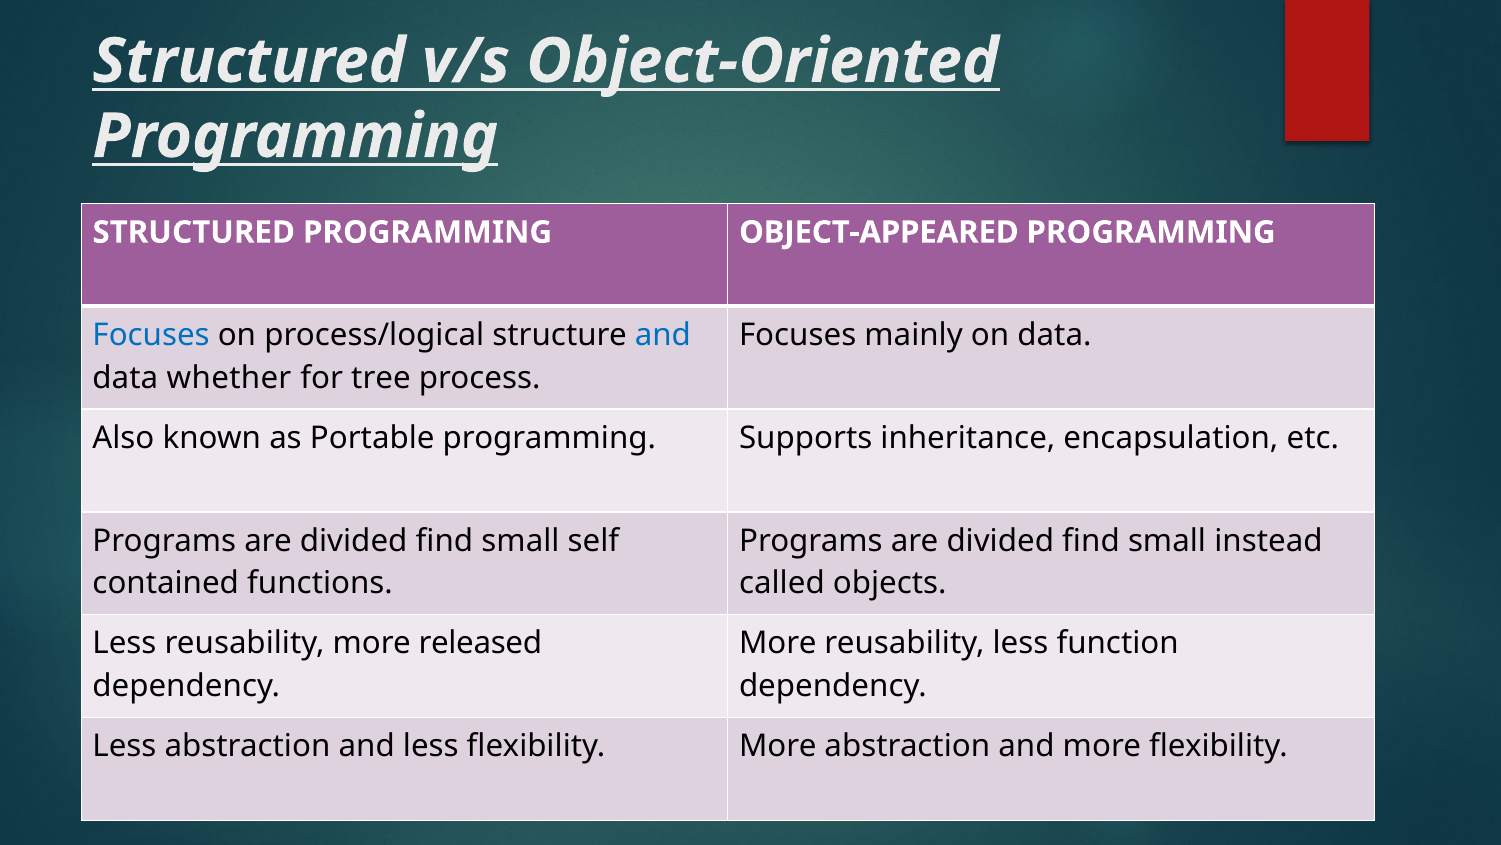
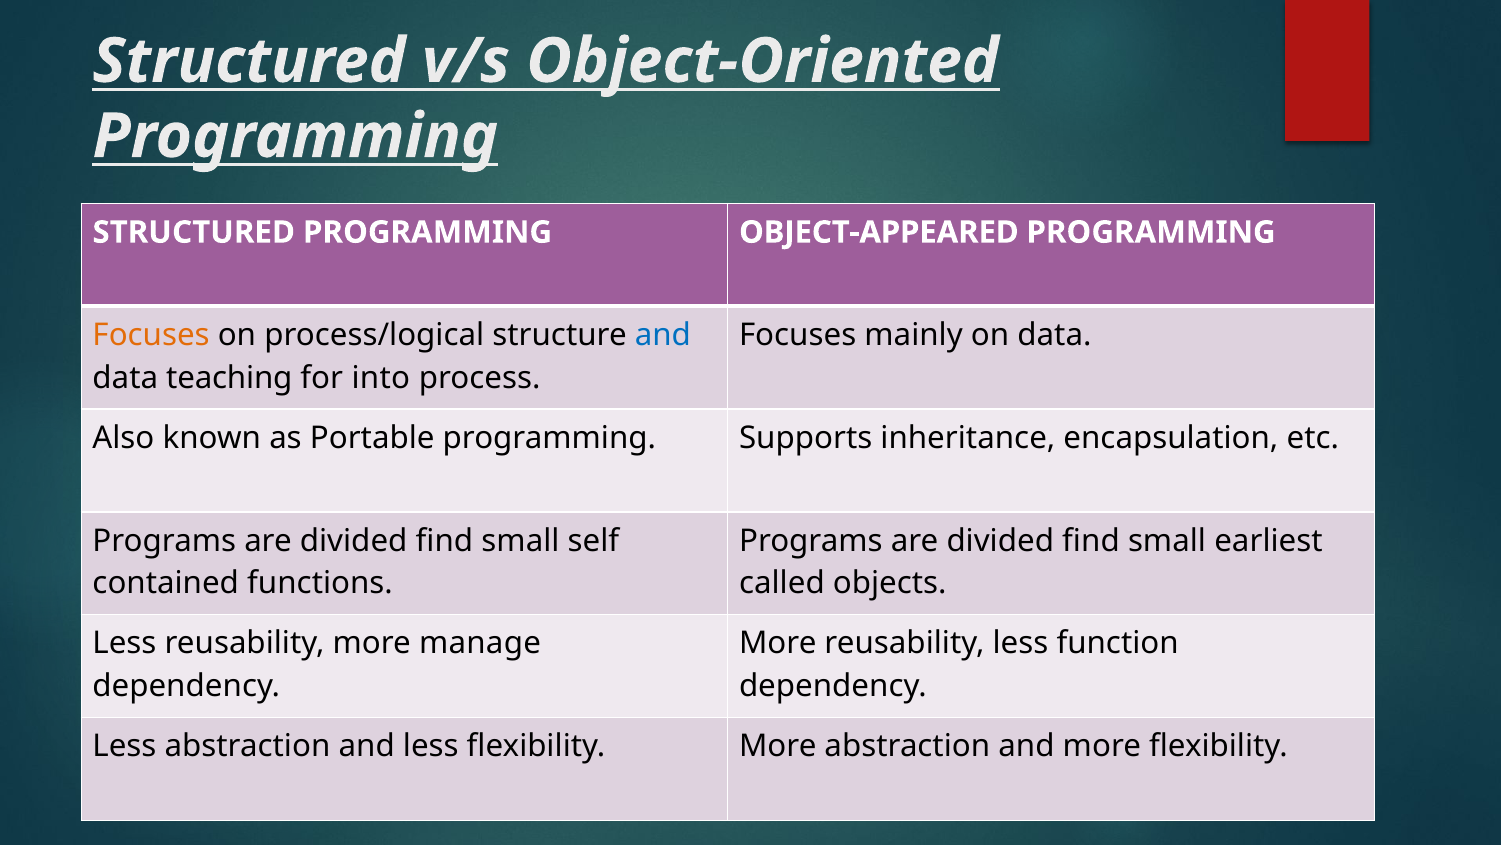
Focuses colour: blue -> orange (151, 335)
whether: whether -> teaching (229, 378)
tree: tree -> into (381, 378)
instead: instead -> earliest (1269, 540)
released: released -> manage (480, 643)
